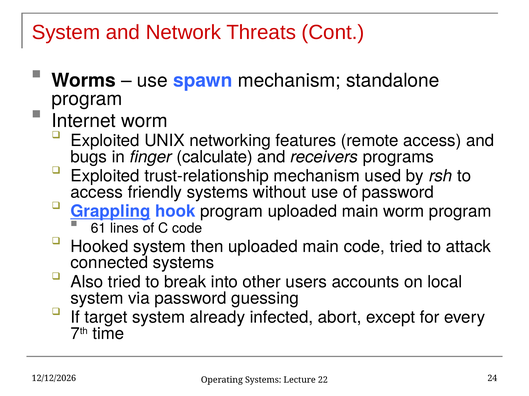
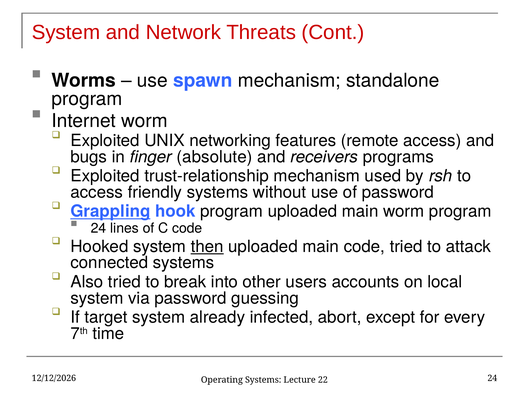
calculate: calculate -> absolute (215, 157)
61: 61 -> 24 (99, 229)
then underline: none -> present (207, 247)
